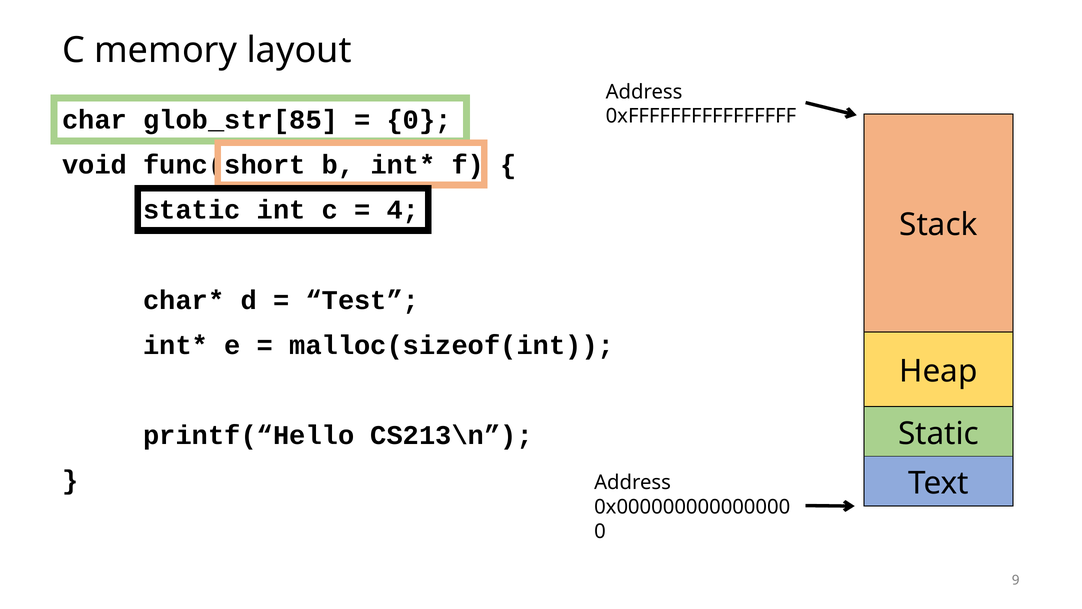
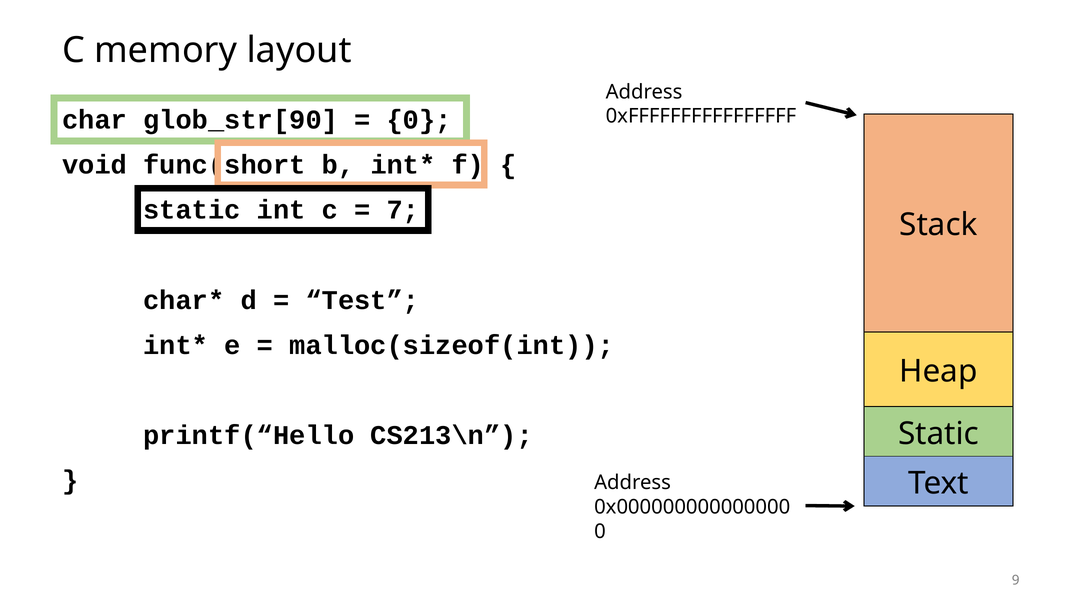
glob_str[85: glob_str[85 -> glob_str[90 (241, 120)
4: 4 -> 7 (403, 210)
